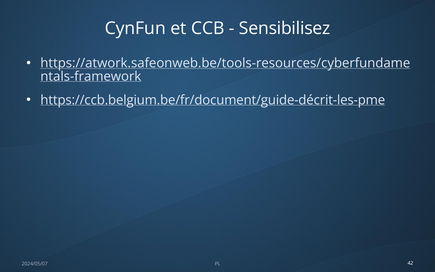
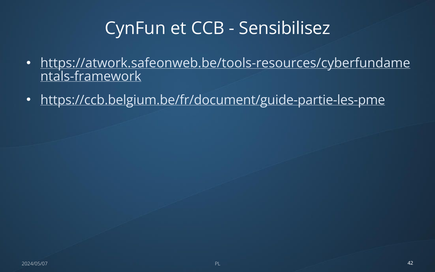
https://ccb.belgium.be/fr/document/guide-décrit-les-pme: https://ccb.belgium.be/fr/document/guide-décrit-les-pme -> https://ccb.belgium.be/fr/document/guide-partie-les-pme (213, 100)
